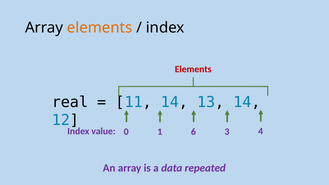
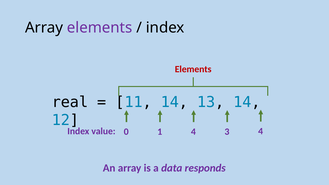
elements colour: orange -> purple (100, 28)
1 6: 6 -> 4 (193, 132)
repeated: repeated -> responds (205, 168)
